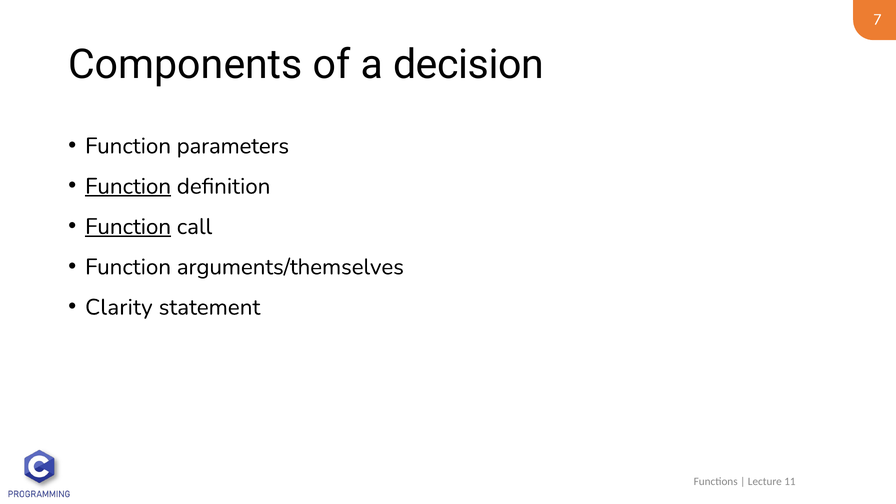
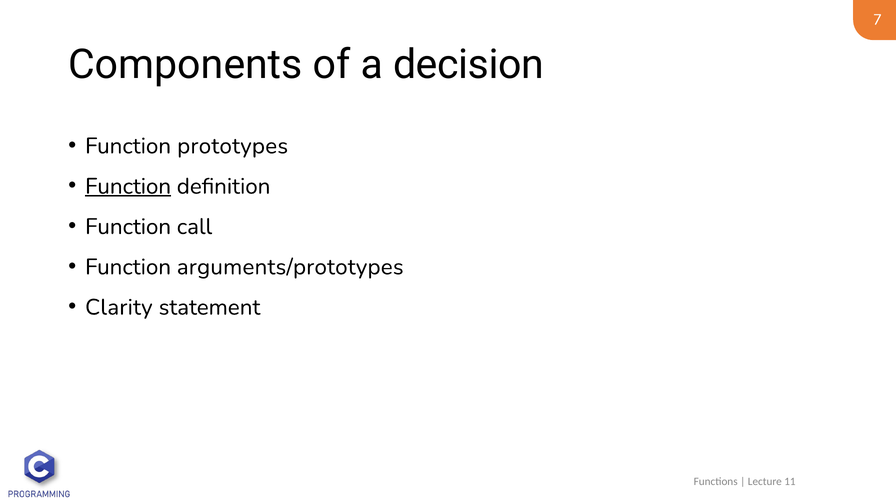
parameters: parameters -> prototypes (233, 146)
Function underline: present -> none (128, 227)
arguments/themselves: arguments/themselves -> arguments/prototypes (290, 267)
